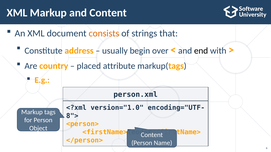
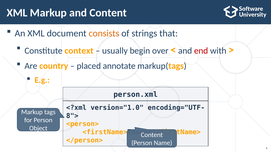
address: address -> context (79, 51)
end colour: black -> red (201, 51)
attribute: attribute -> annotate (119, 66)
